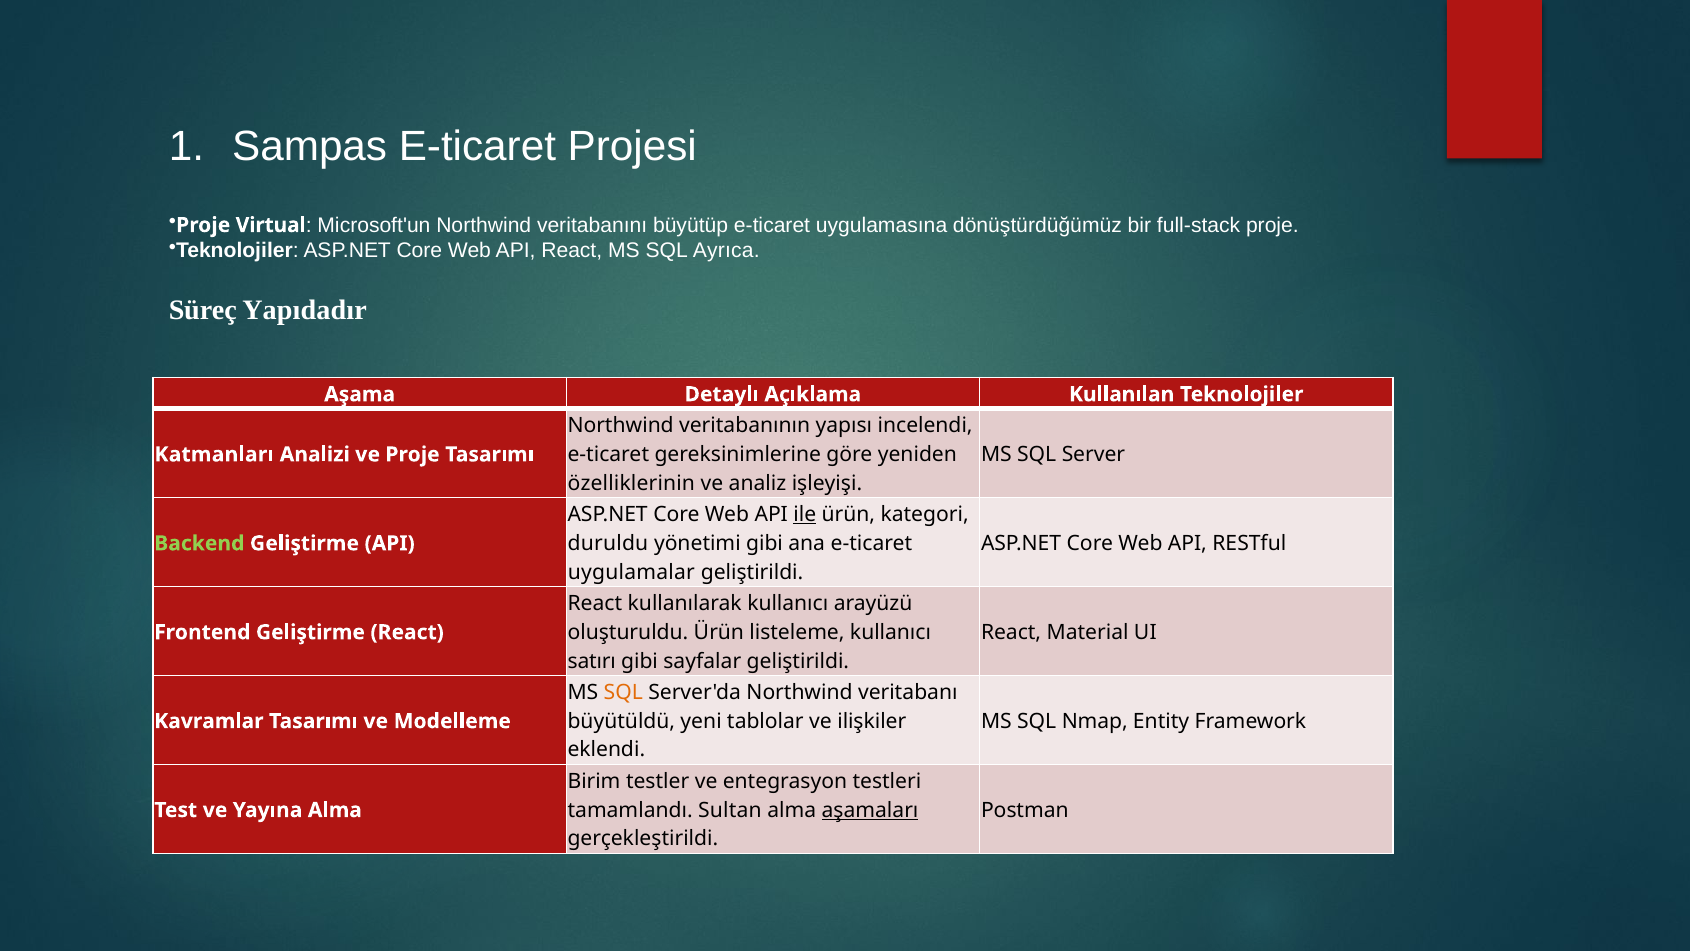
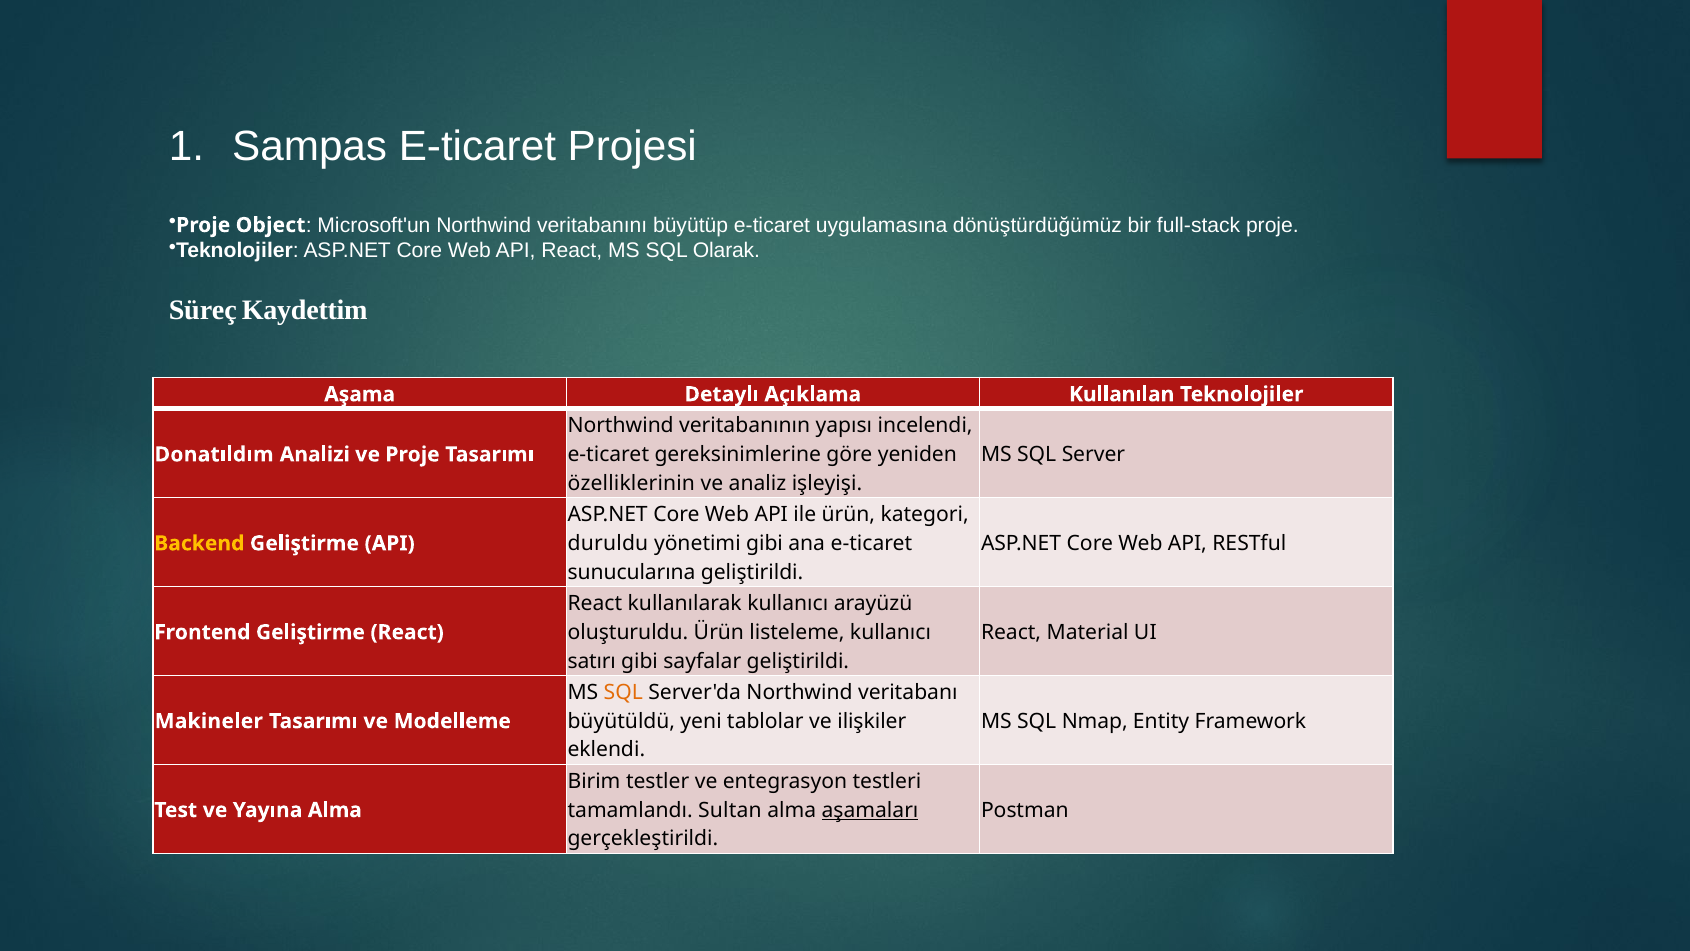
Virtual: Virtual -> Object (271, 225)
Ayrıca: Ayrıca -> Olarak (726, 250)
Yapıdadır: Yapıdadır -> Kaydettim (305, 310)
Katmanları: Katmanları -> Donatıldım (214, 454)
ile underline: present -> none (805, 514)
Backend colour: light green -> yellow (199, 543)
uygulamalar: uygulamalar -> sunucularına (632, 572)
Kavramlar: Kavramlar -> Makineler (209, 721)
